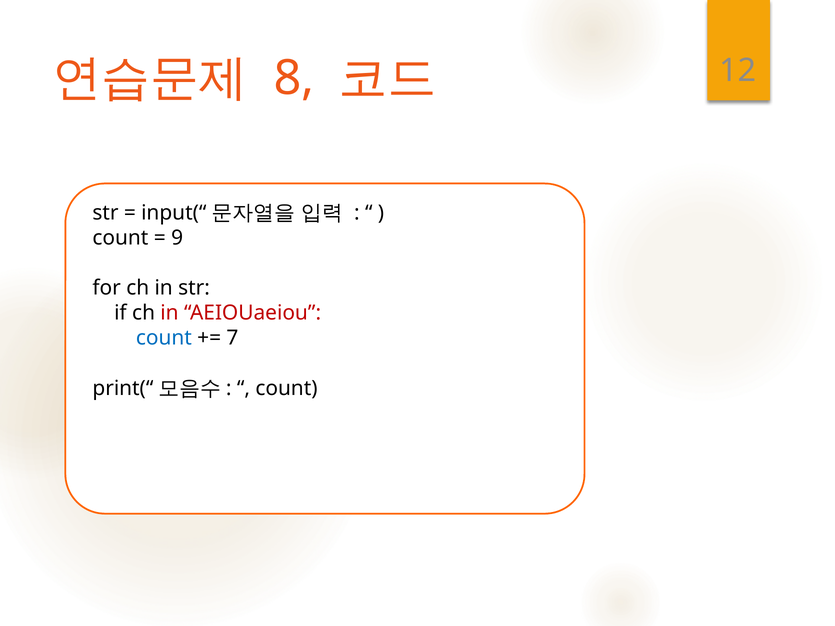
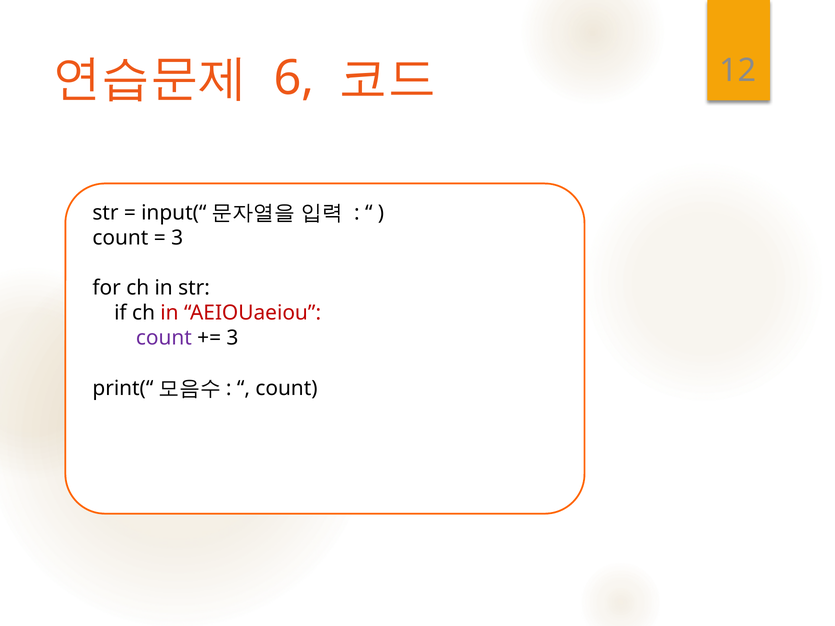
8: 8 -> 6 (294, 78)
9: 9 -> 3 (177, 238)
count colour: blue -> purple (164, 338)
7: 7 -> 3 (232, 338)
